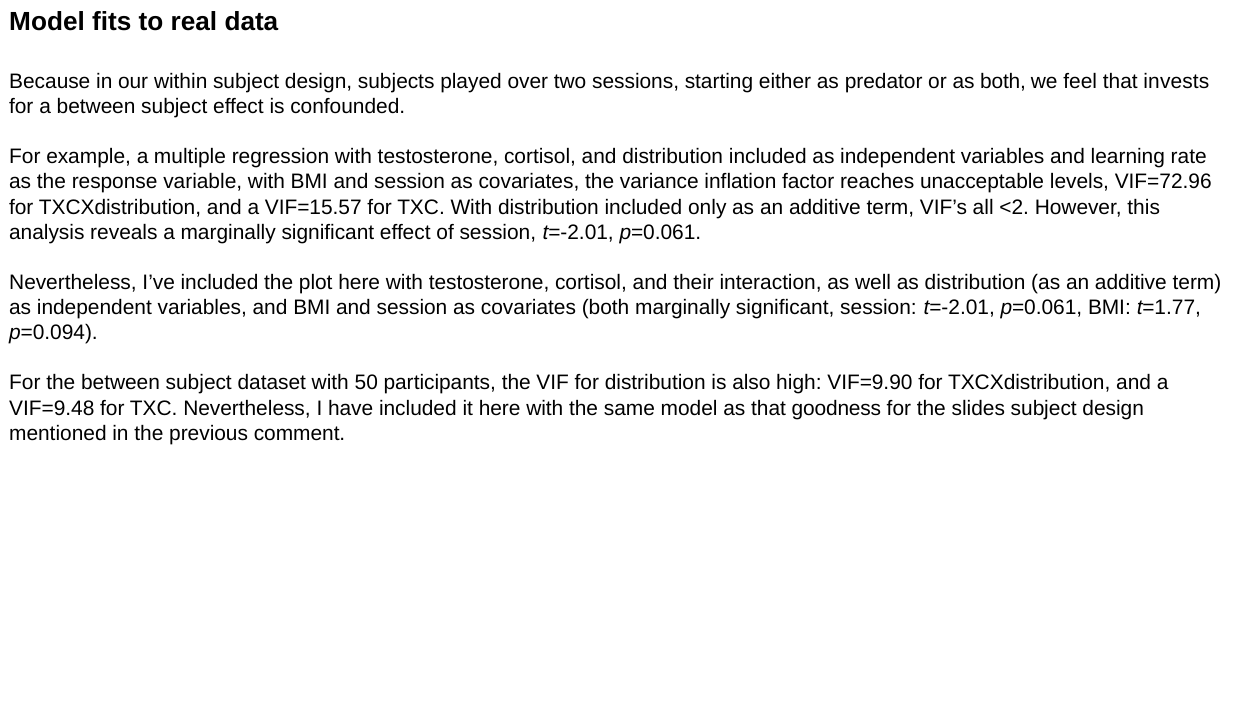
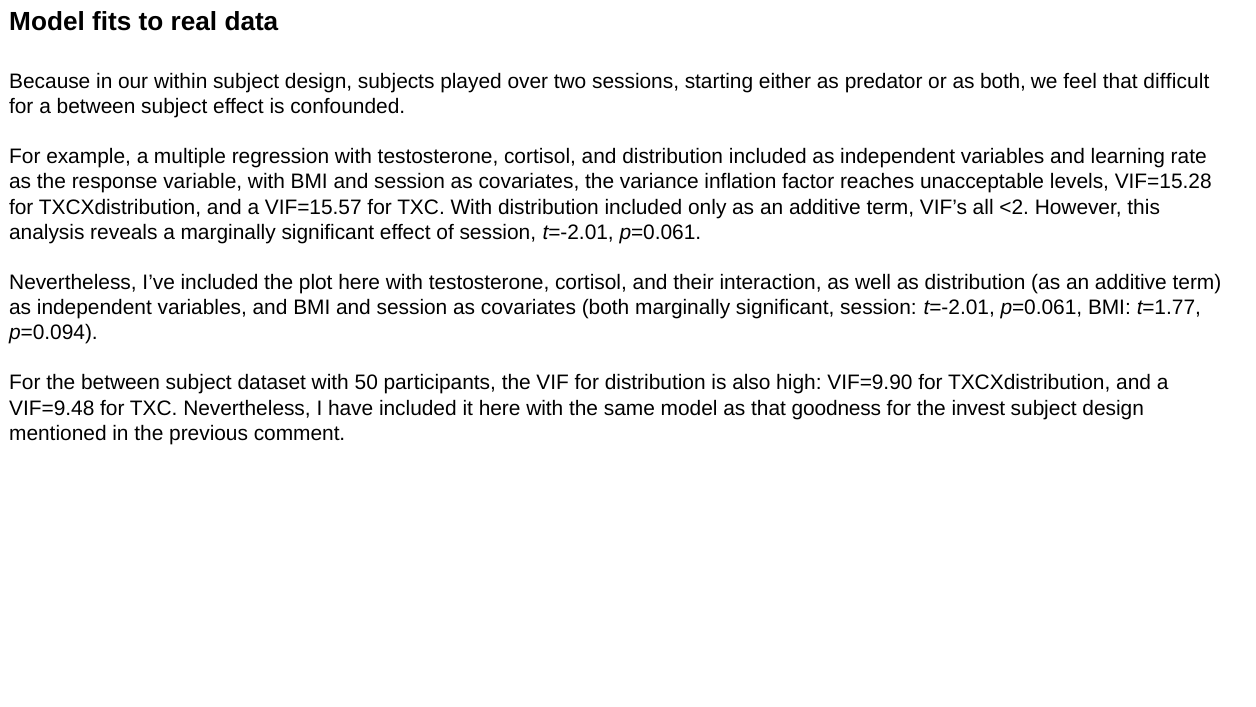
invests: invests -> difficult (1176, 81)
VIF=72.96: VIF=72.96 -> VIF=15.28 (1163, 182)
slides: slides -> invest (978, 408)
